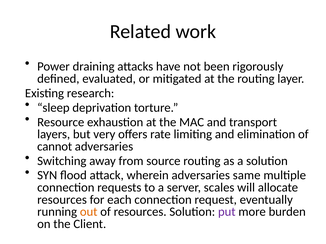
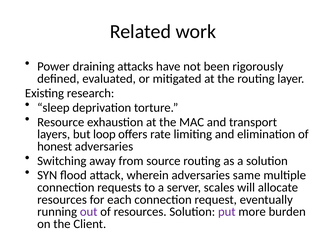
very: very -> loop (104, 135)
cannot: cannot -> honest (55, 147)
out colour: orange -> purple (89, 212)
